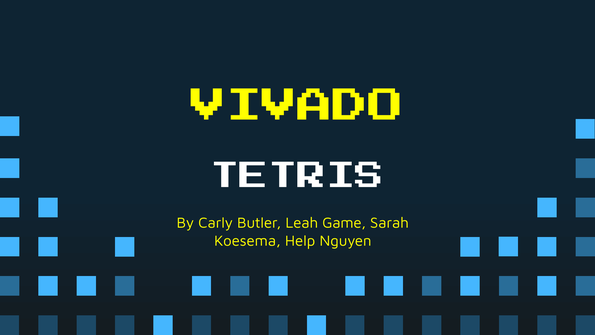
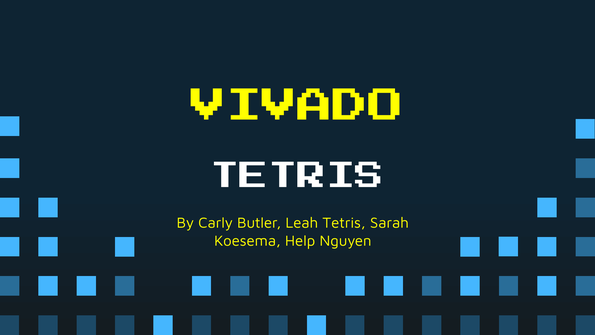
Leah Game: Game -> Tetris (344, 223)
